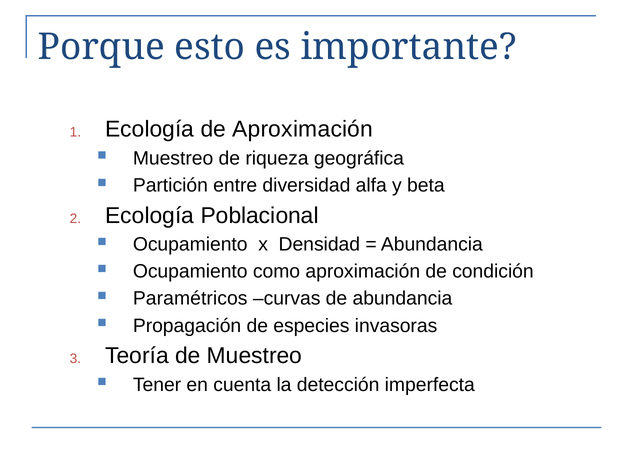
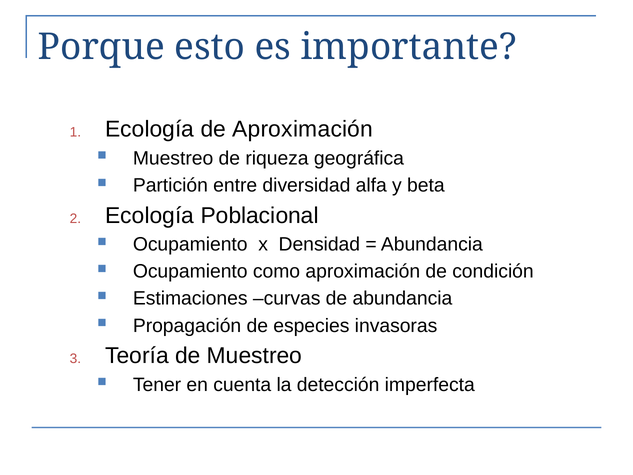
Paramétricos: Paramétricos -> Estimaciones (190, 298)
